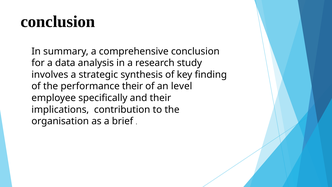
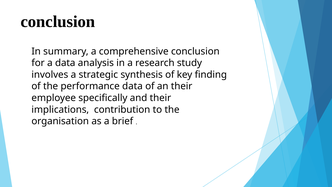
performance their: their -> data (132, 86)
an level: level -> their (182, 86)
